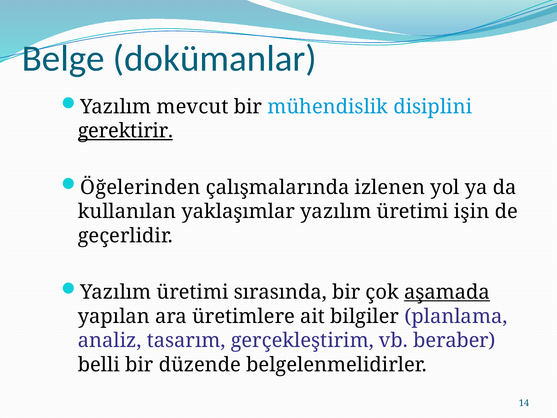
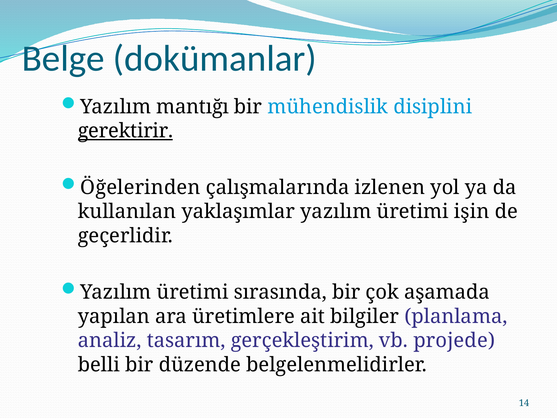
mevcut: mevcut -> mantığı (193, 107)
aşamada underline: present -> none (447, 292)
beraber: beraber -> projede (454, 340)
